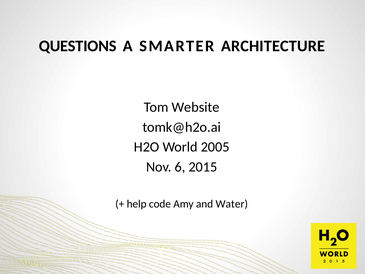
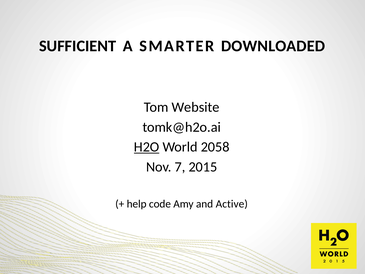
QUESTIONS: QUESTIONS -> SUFFICIENT (78, 46)
ARCHITECTURE: ARCHITECTURE -> DOWNLOADED (273, 46)
H2O underline: none -> present (147, 147)
2005: 2005 -> 2058 (215, 147)
6: 6 -> 7 (180, 167)
Water: Water -> Active (232, 204)
